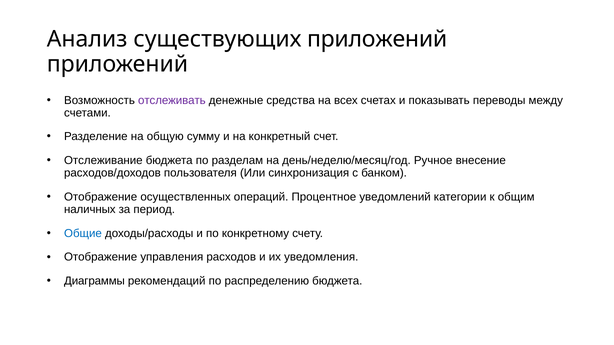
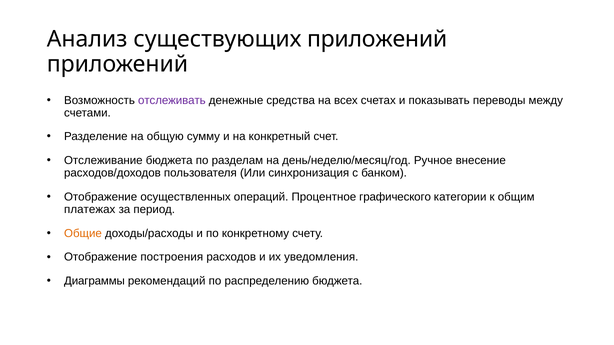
уведомлений: уведомлений -> графического (395, 197)
наличных: наличных -> платежах (90, 210)
Общие colour: blue -> orange (83, 234)
управления: управления -> построения (172, 257)
